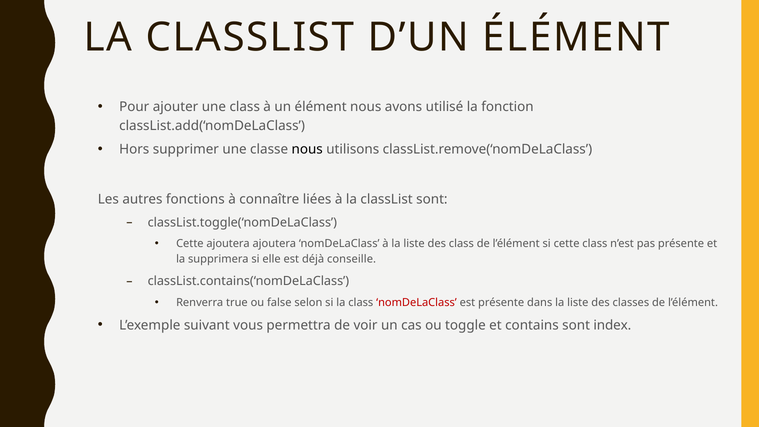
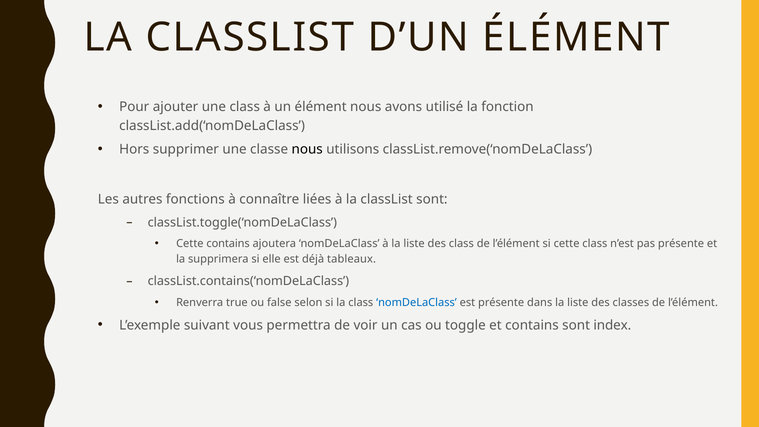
Cette ajoutera: ajoutera -> contains (228, 244)
conseille: conseille -> tableaux (352, 259)
nomDeLaClass colour: red -> blue (416, 302)
